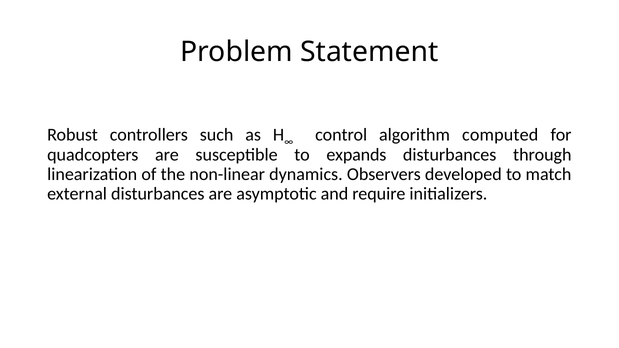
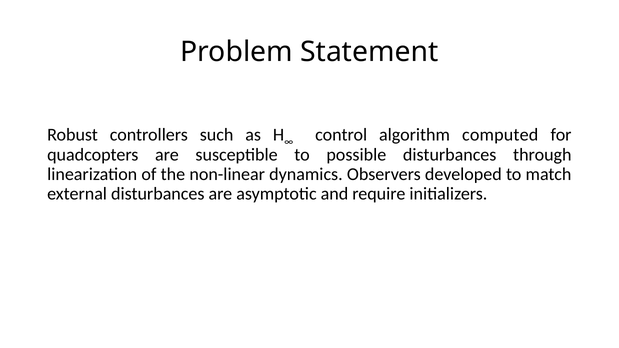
expands: expands -> possible (356, 155)
